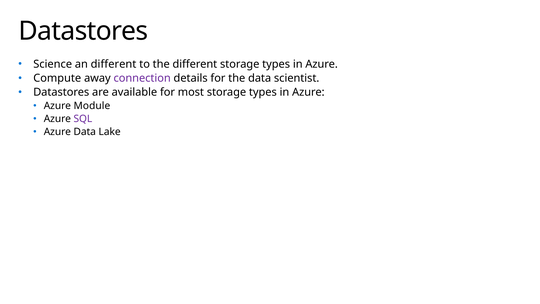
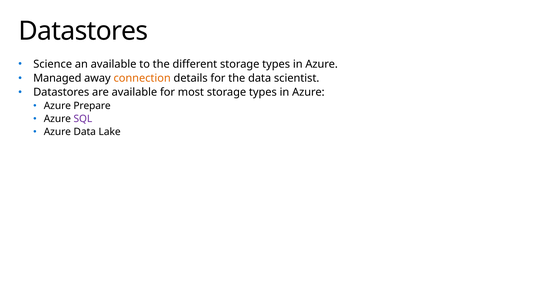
an different: different -> available (114, 64)
Compute: Compute -> Managed (57, 78)
connection colour: purple -> orange (142, 78)
Module: Module -> Prepare (92, 106)
